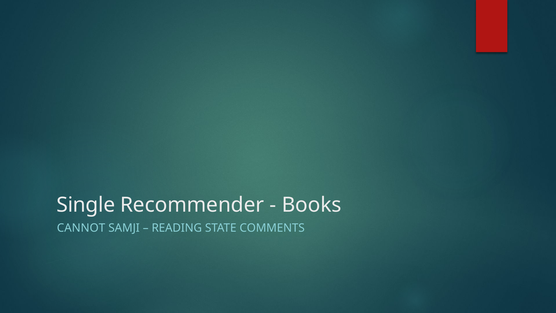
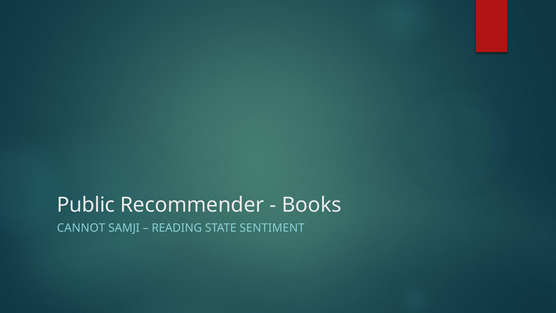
Single: Single -> Public (86, 205)
COMMENTS: COMMENTS -> SENTIMENT (272, 228)
